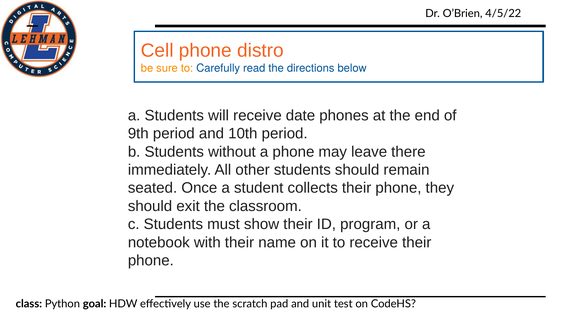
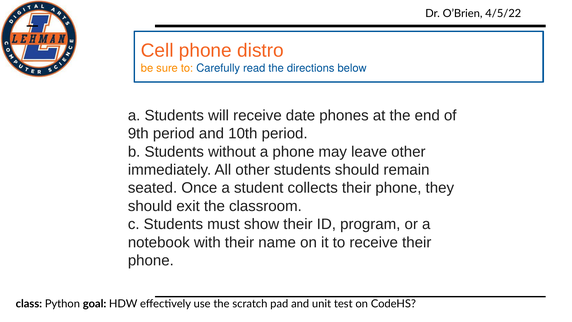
leave there: there -> other (408, 152)
